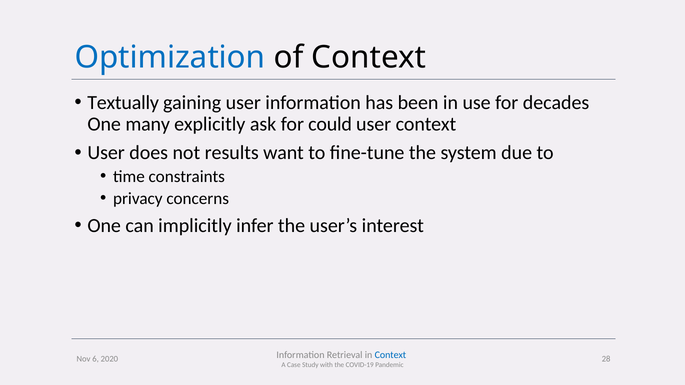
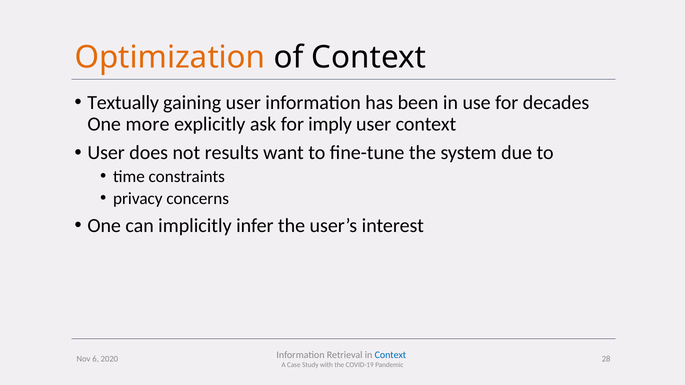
Optimization colour: blue -> orange (170, 58)
many: many -> more (148, 124)
could: could -> imply (330, 124)
